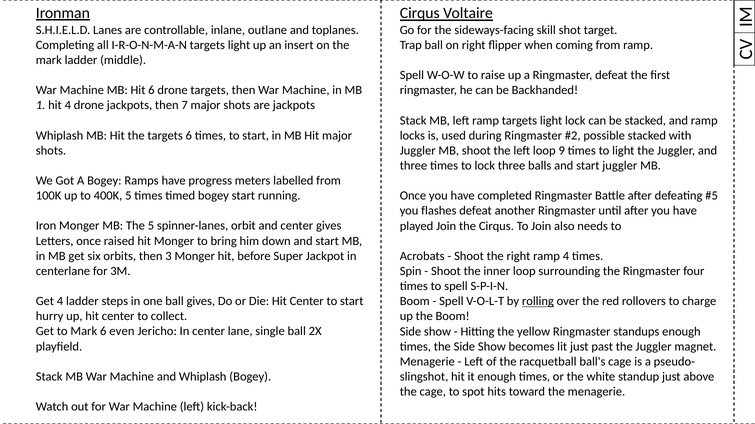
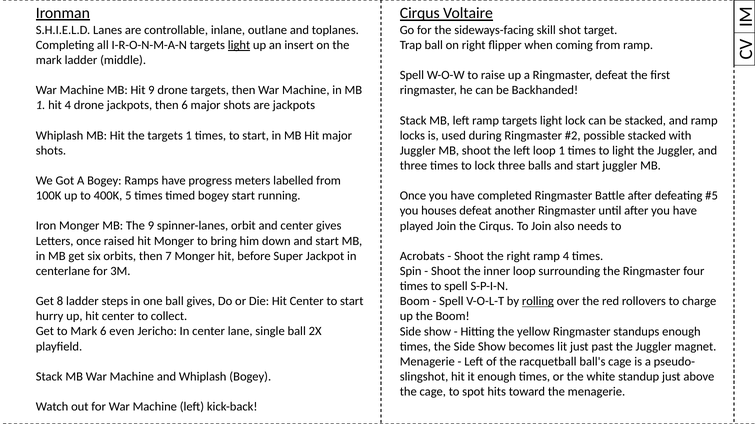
light underline: none -> present (239, 45)
Hit 6: 6 -> 9 (151, 90)
then 7: 7 -> 6 (185, 105)
targets 6: 6 -> 1 (189, 136)
loop 9: 9 -> 1 (562, 151)
flashes: flashes -> houses (439, 211)
The 5: 5 -> 9 (151, 226)
3: 3 -> 7 (169, 256)
Get 4: 4 -> 8 (60, 302)
